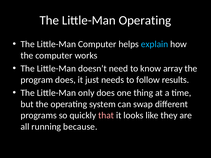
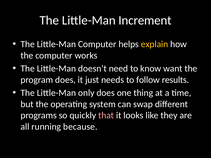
Little-Man Operating: Operating -> Increment (145, 20)
explain colour: light blue -> yellow (155, 44)
array: array -> want (173, 69)
